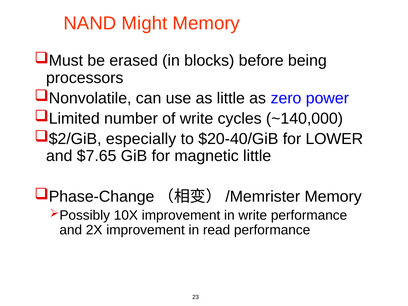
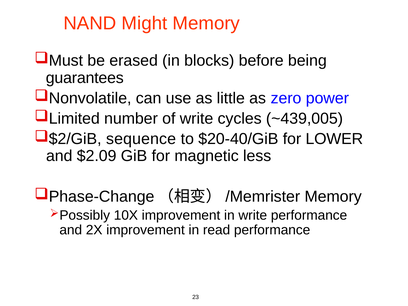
processors: processors -> guarantees (85, 78)
~140,000: ~140,000 -> ~439,005 (304, 118)
especially: especially -> sequence (141, 139)
$7.65: $7.65 -> $2.09 (97, 156)
magnetic little: little -> less (257, 156)
